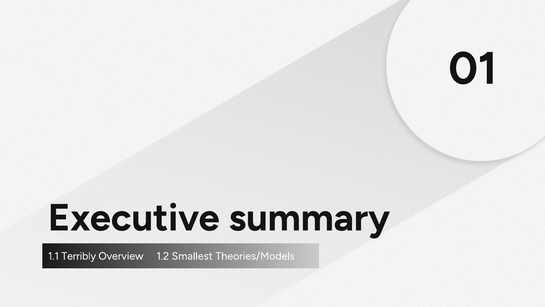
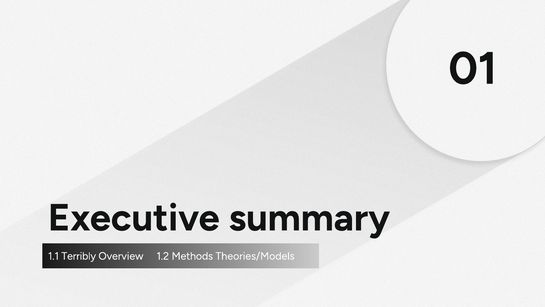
Smallest: Smallest -> Methods (192, 256)
